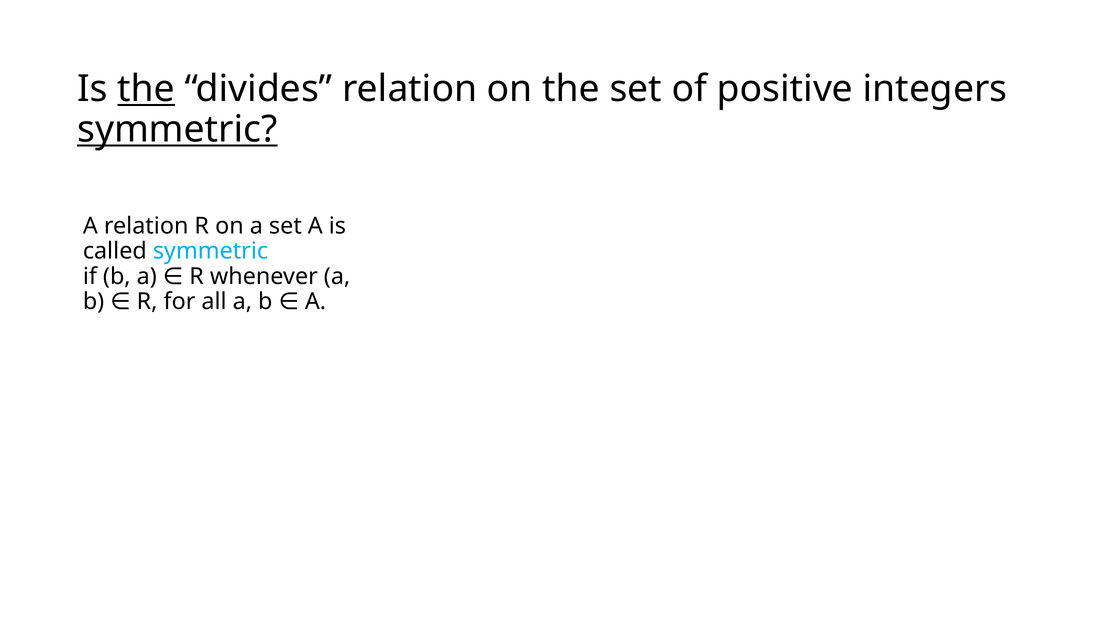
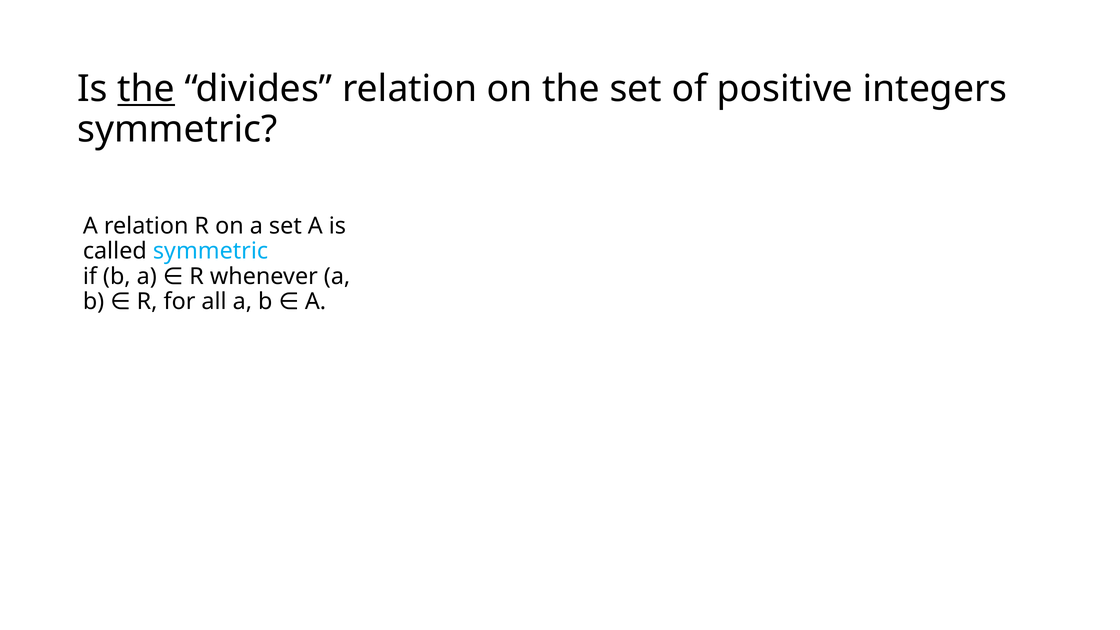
symmetric underline: present -> none (177, 129)
